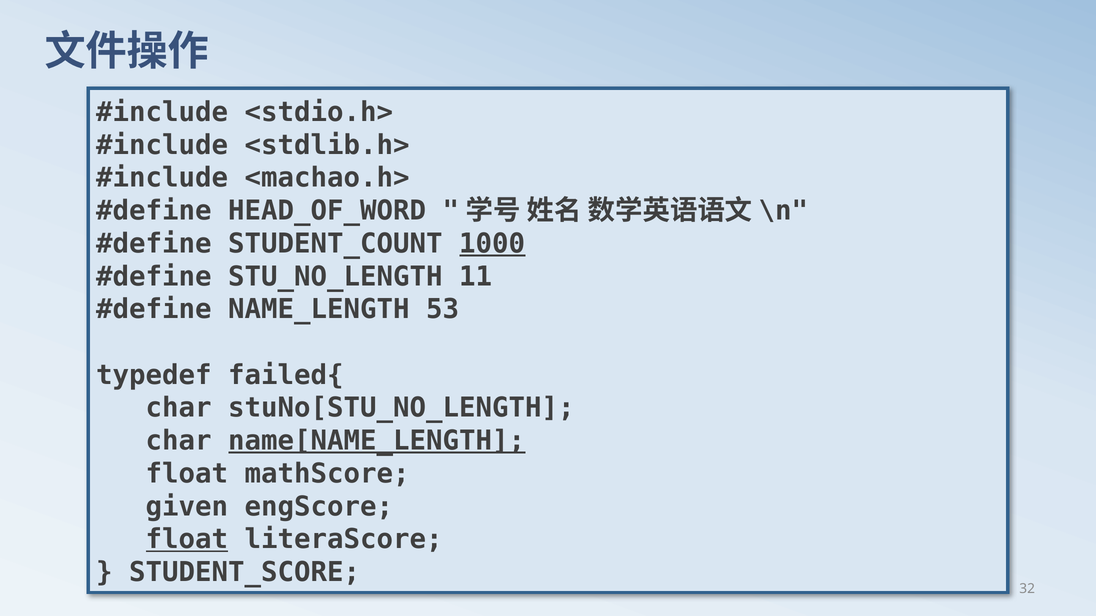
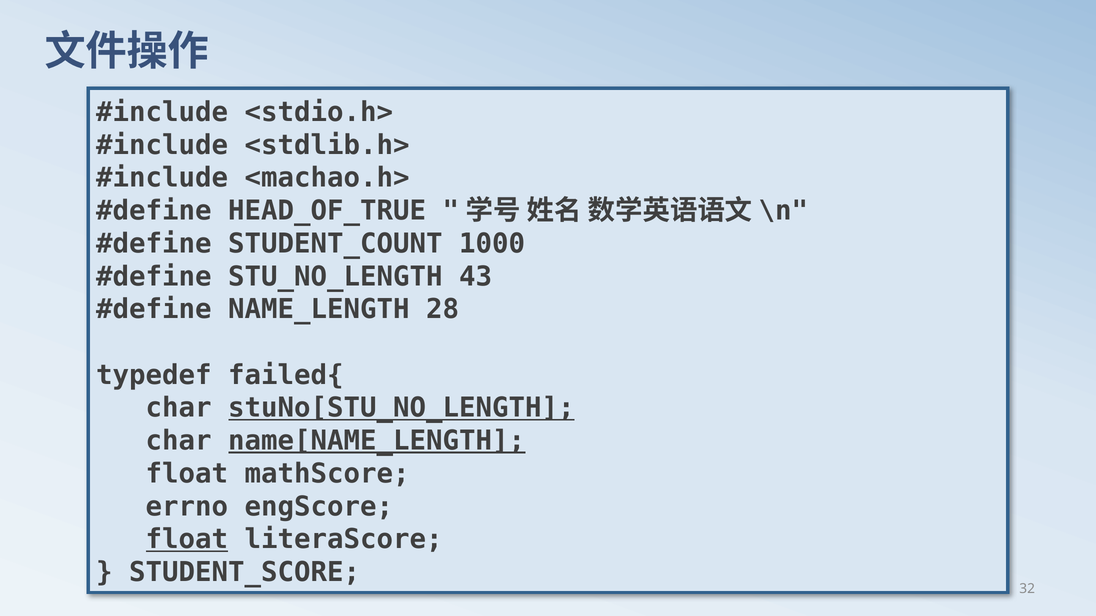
HEAD_OF_WORD: HEAD_OF_WORD -> HEAD_OF_TRUE (327, 211)
1000 underline: present -> none (492, 244)
11: 11 -> 43 (476, 277)
53: 53 -> 28 (443, 310)
stuNo[STU_NO_LENGTH underline: none -> present (402, 408)
given: given -> errno (187, 507)
